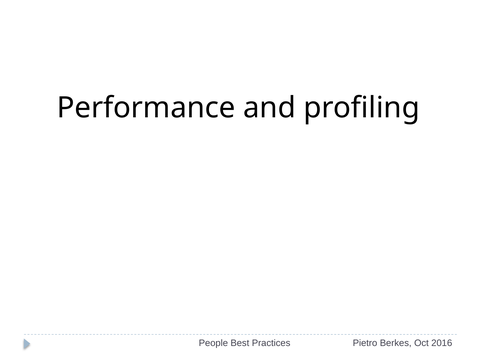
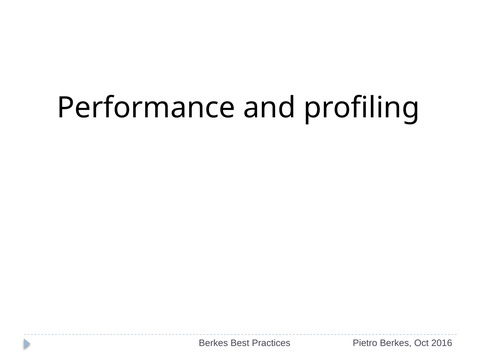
People: People -> Berkes (213, 343)
